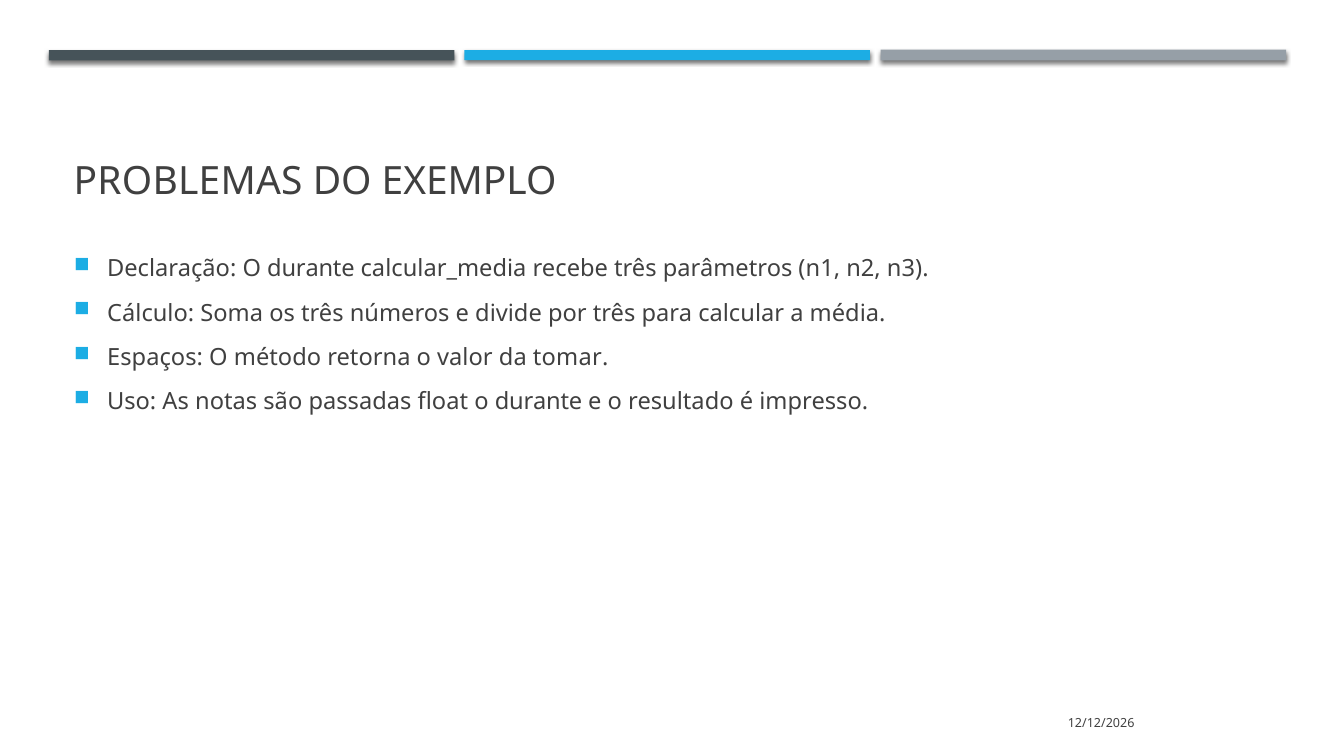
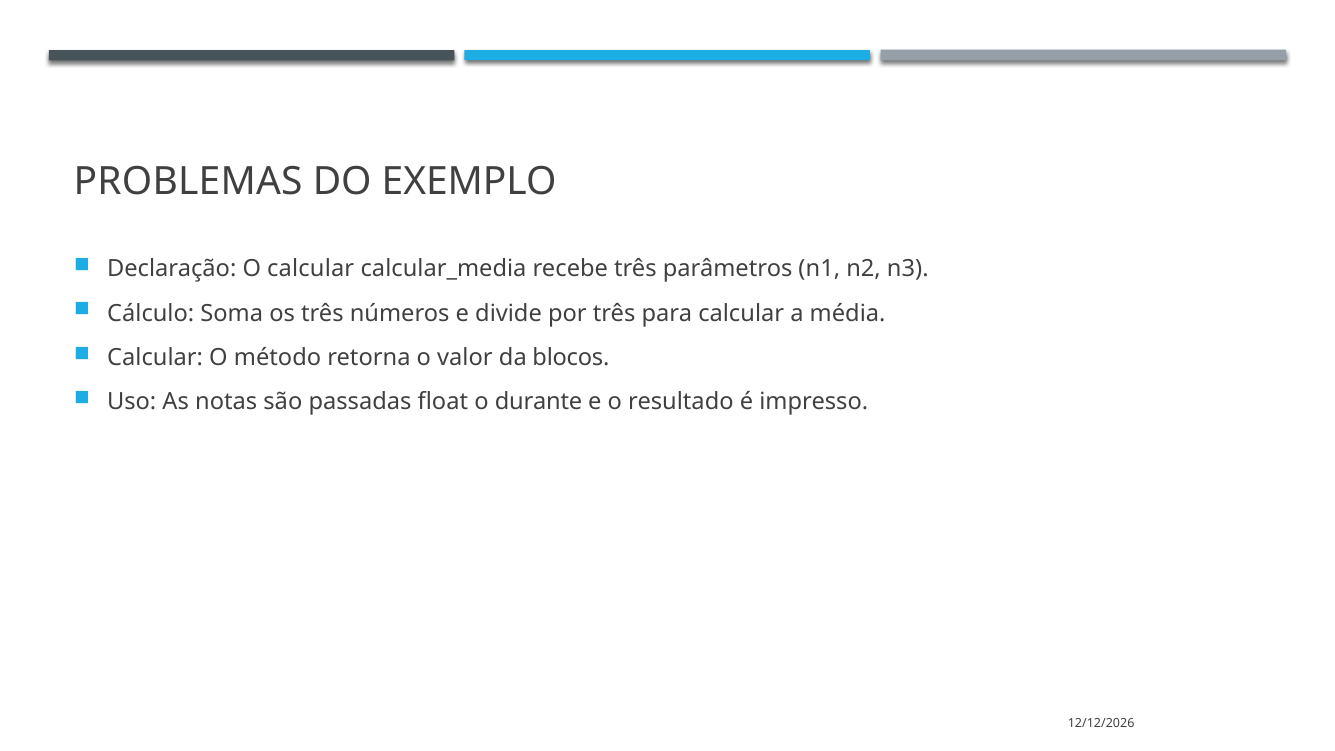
Declaração O durante: durante -> calcular (311, 269)
Espaços: Espaços -> Calcular (155, 358)
tomar: tomar -> blocos (571, 358)
